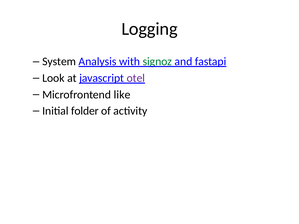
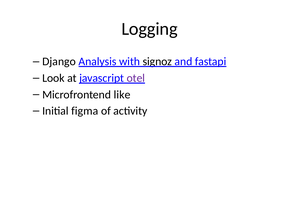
System: System -> Django (59, 62)
signoz colour: green -> black (157, 62)
folder: folder -> figma (85, 111)
